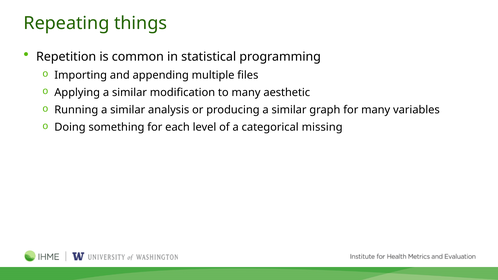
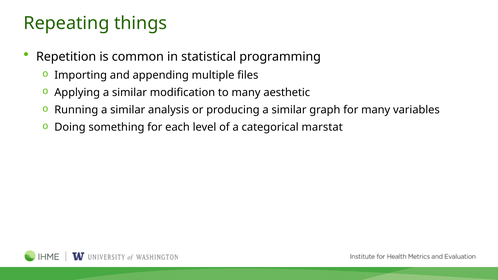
missing: missing -> marstat (322, 127)
